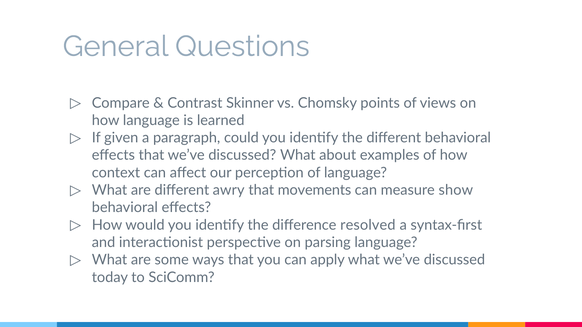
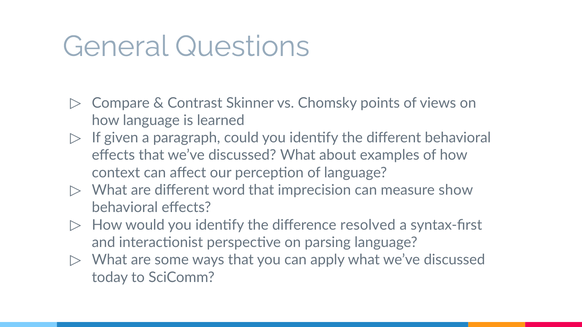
awry: awry -> word (229, 190)
movements: movements -> imprecision (314, 190)
